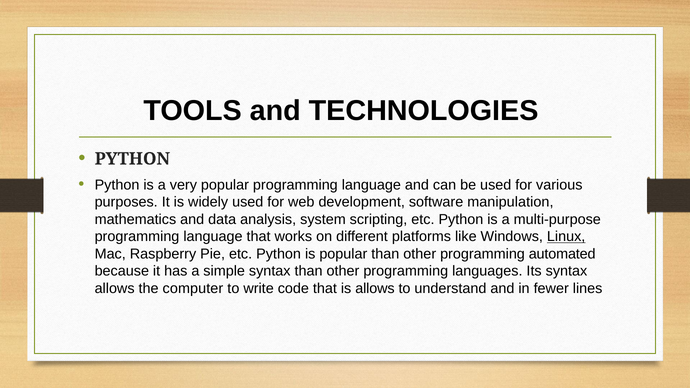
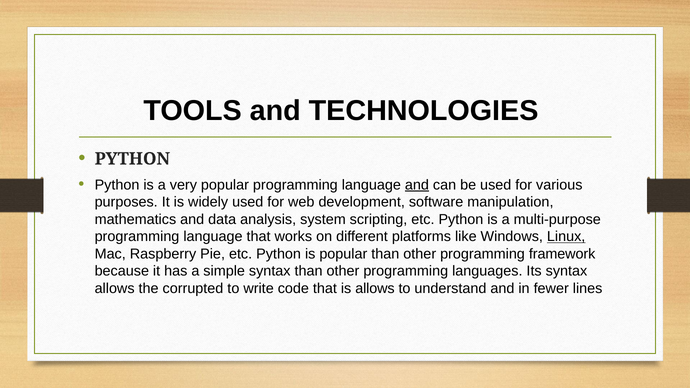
and underline: none -> present (417, 185)
automated: automated -> framework (562, 254)
computer: computer -> corrupted (193, 288)
